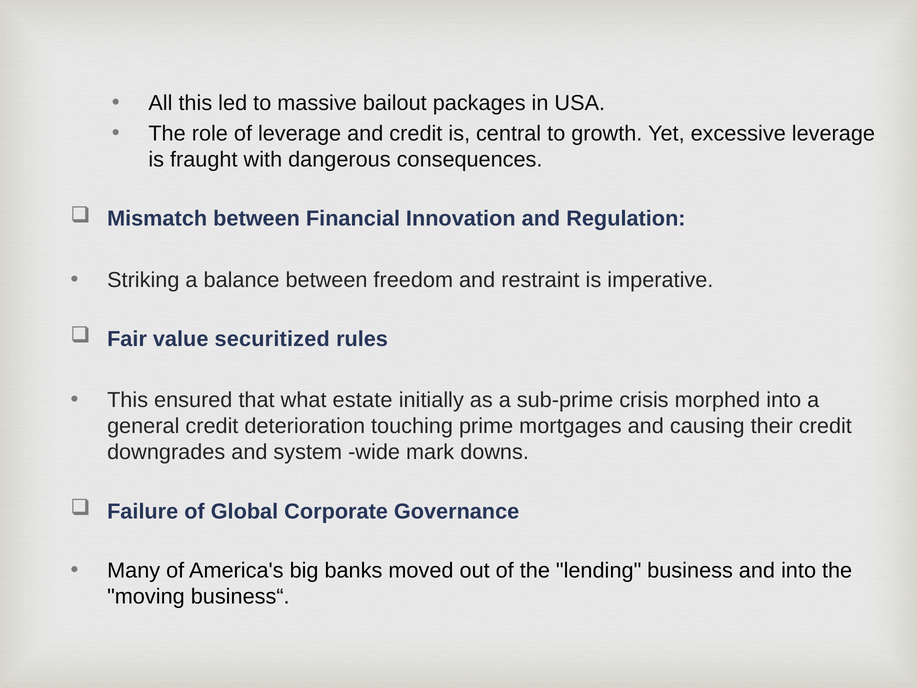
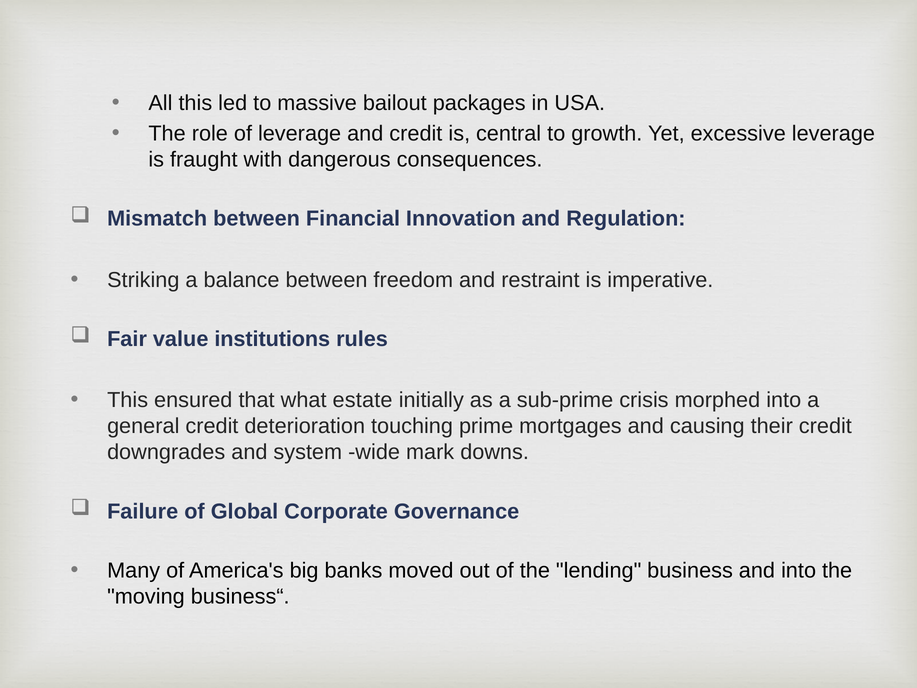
securitized: securitized -> institutions (272, 339)
